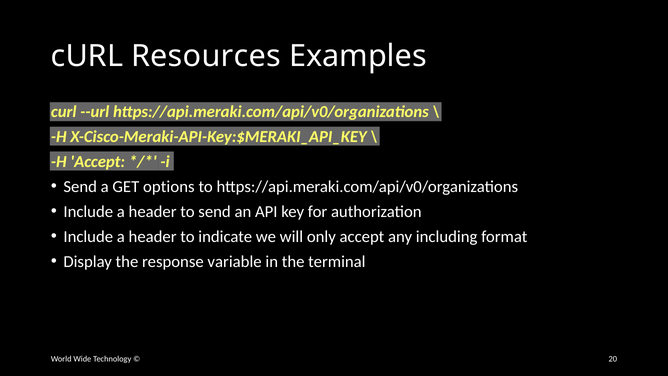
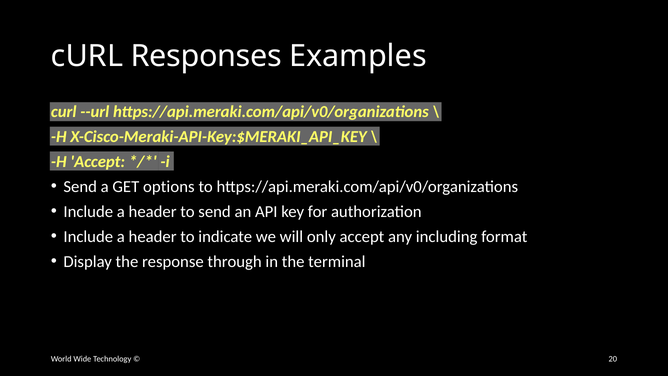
Resources: Resources -> Responses (206, 56)
variable: variable -> through (235, 261)
